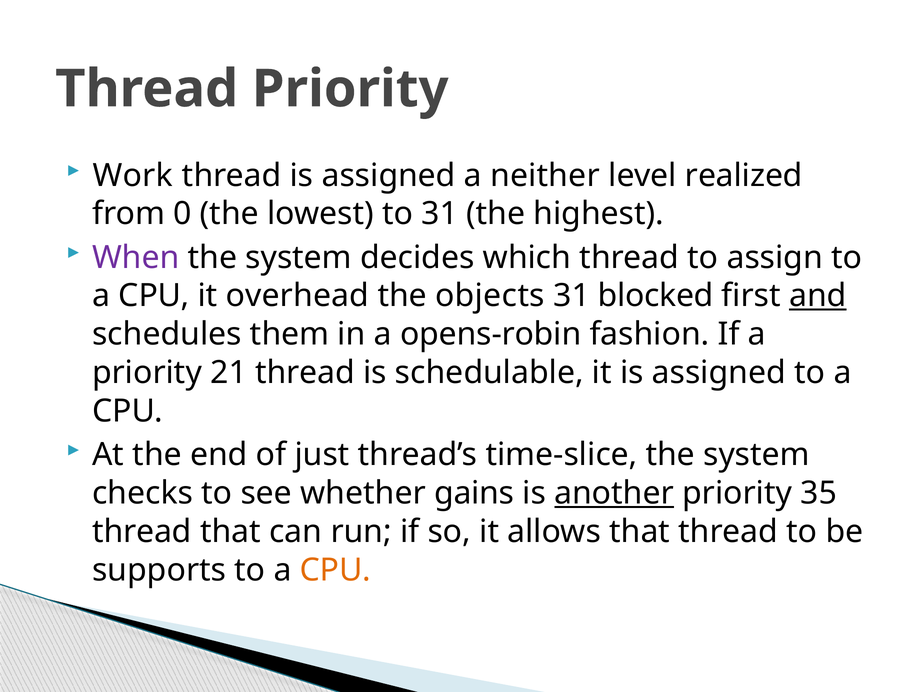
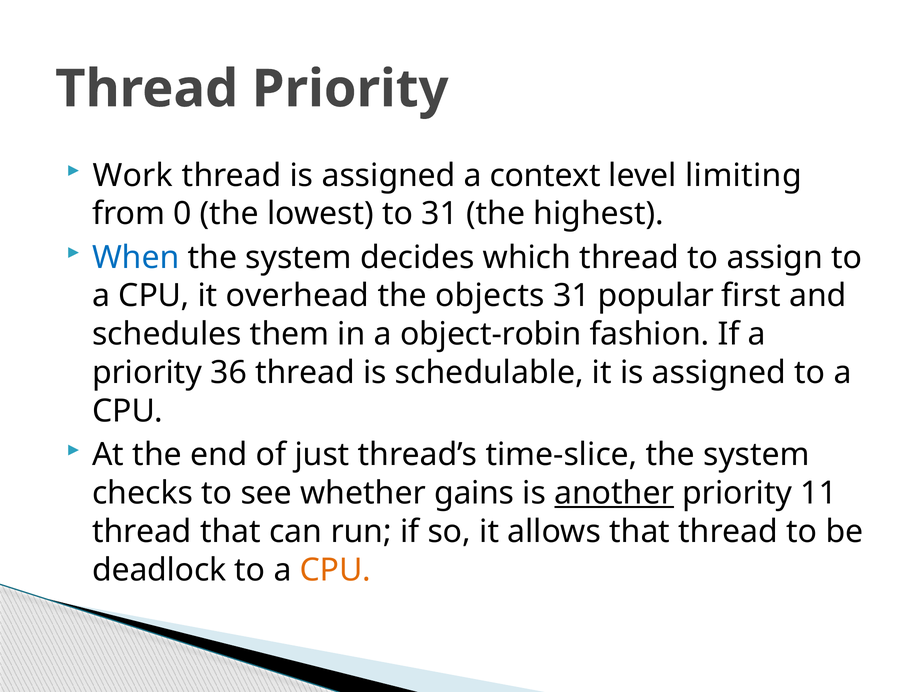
neither: neither -> context (545, 176)
realized: realized -> limiting (744, 176)
When colour: purple -> blue (136, 258)
blocked: blocked -> popular (656, 296)
and underline: present -> none (818, 296)
opens-robin: opens-robin -> object-robin (491, 334)
21: 21 -> 36 (229, 373)
35: 35 -> 11 (819, 493)
supports: supports -> deadlock (159, 570)
